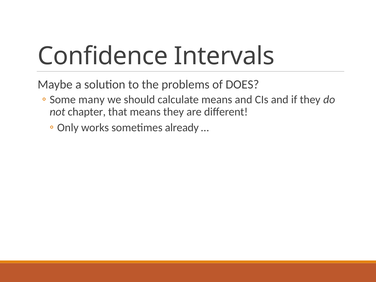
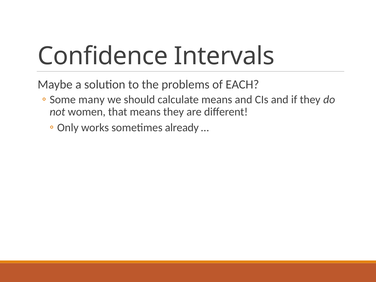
DOES: DOES -> EACH (242, 84)
chapter: chapter -> women (87, 112)
